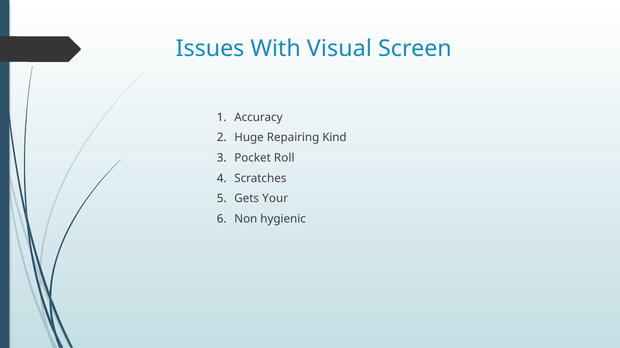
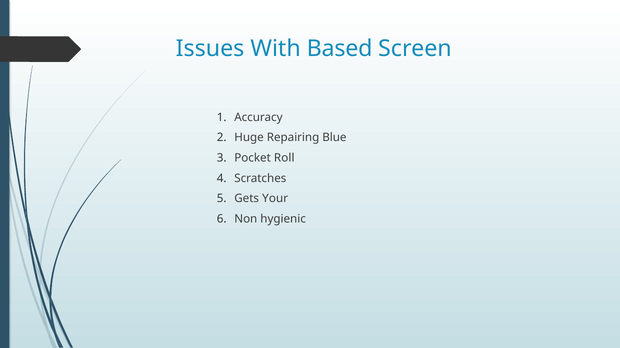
Visual: Visual -> Based (340, 49)
Kind: Kind -> Blue (334, 138)
